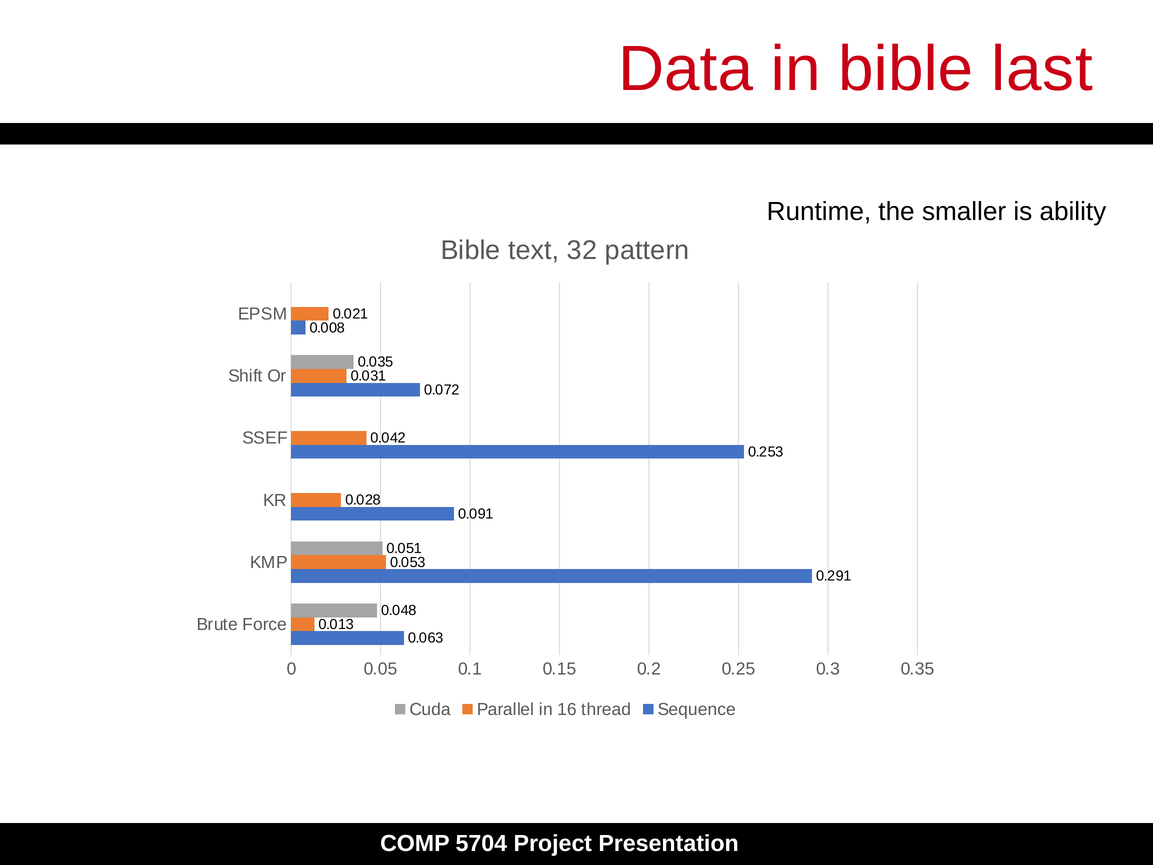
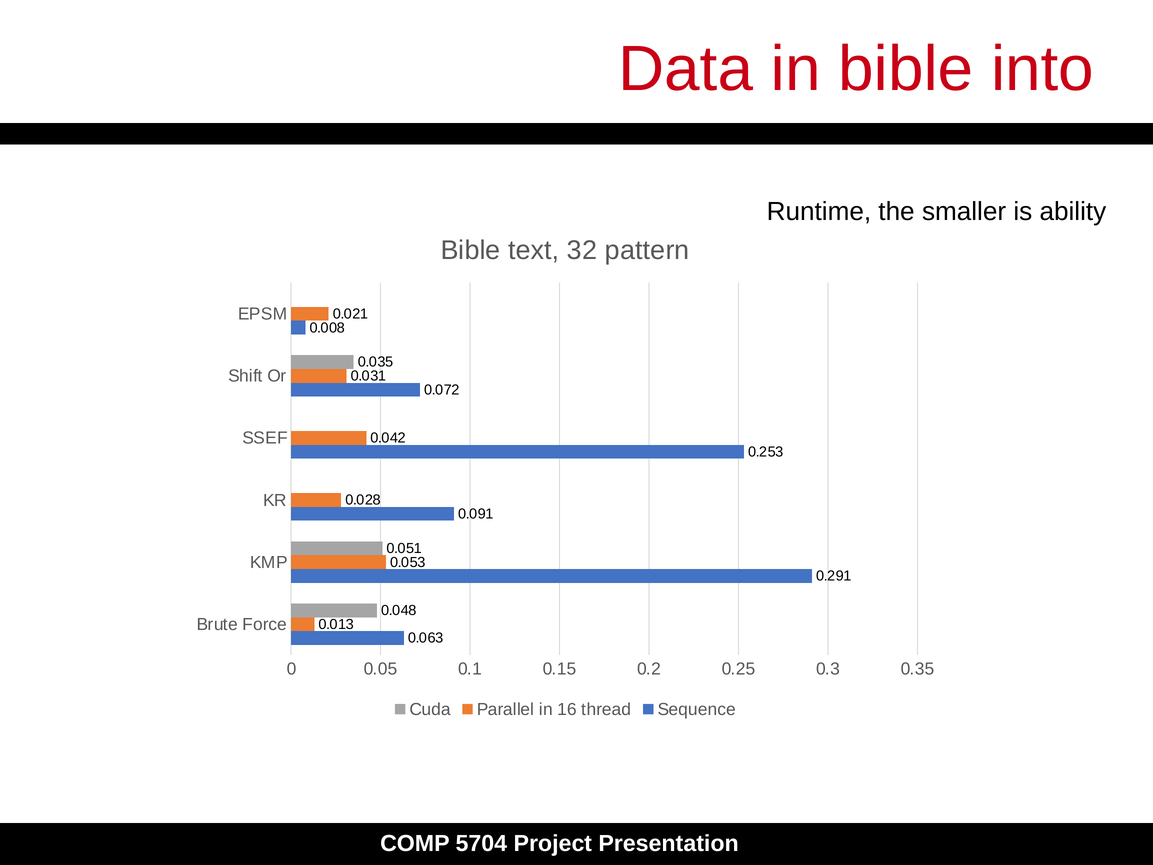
last: last -> into (1042, 69)
